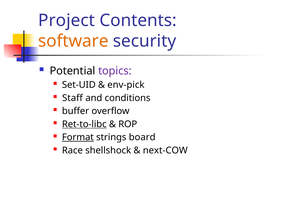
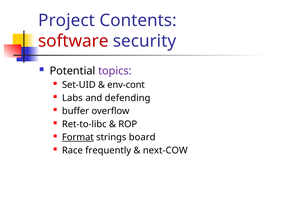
software colour: orange -> red (73, 41)
env-pick: env-pick -> env-cont (126, 85)
Staff: Staff -> Labs (72, 98)
conditions: conditions -> defending (128, 98)
Ret-to-libc underline: present -> none (84, 124)
shellshock: shellshock -> frequently (108, 150)
